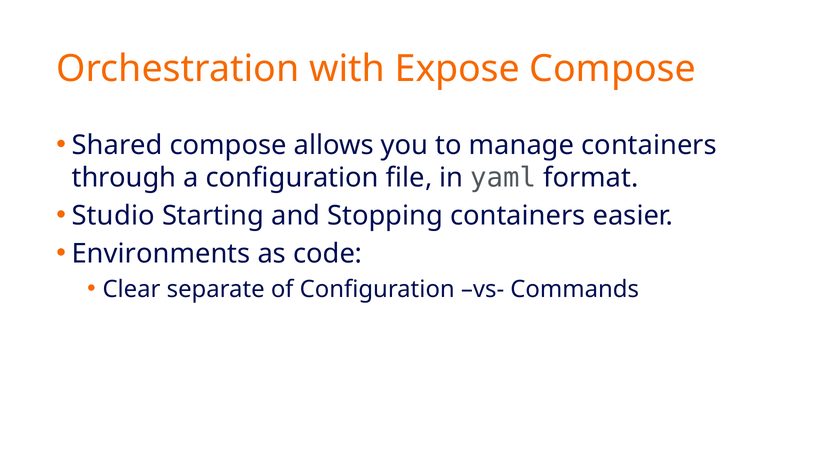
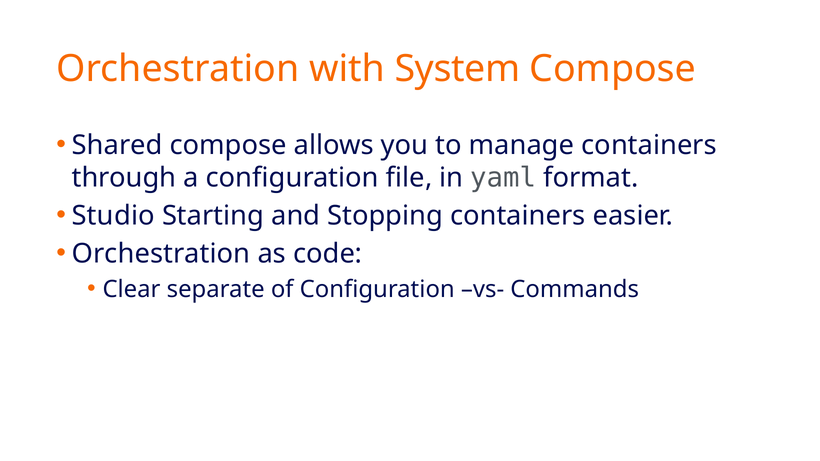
Expose: Expose -> System (457, 69)
Environments: Environments -> Orchestration (161, 254)
